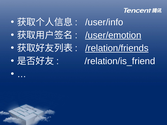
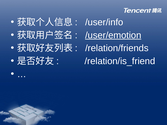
/relation/friends underline: present -> none (117, 48)
